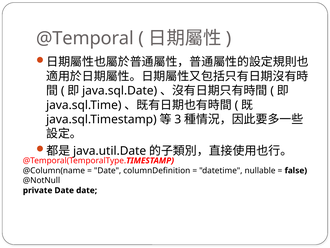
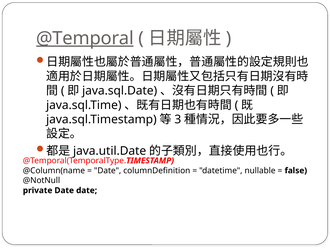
@Temporal underline: none -> present (85, 38)
